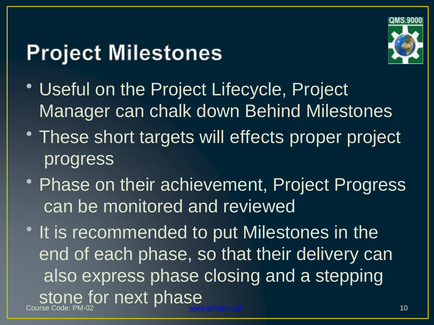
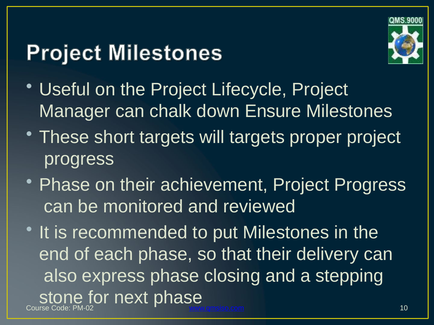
Behind: Behind -> Ensure (273, 111)
will effects: effects -> targets (257, 137)
